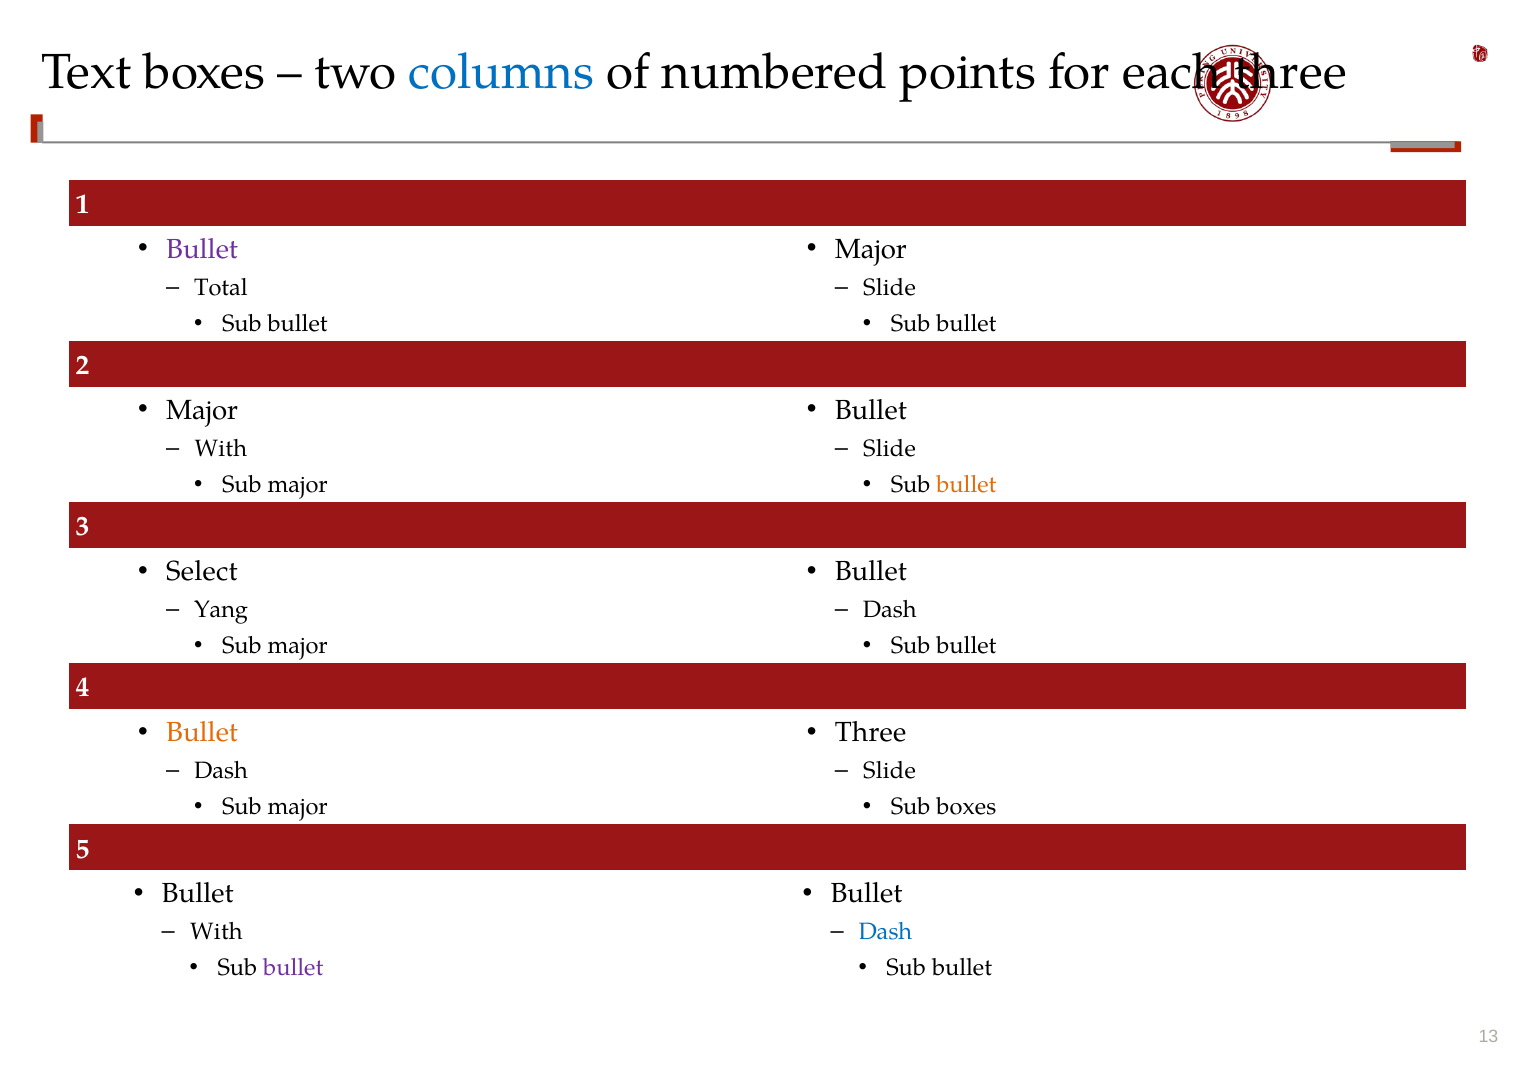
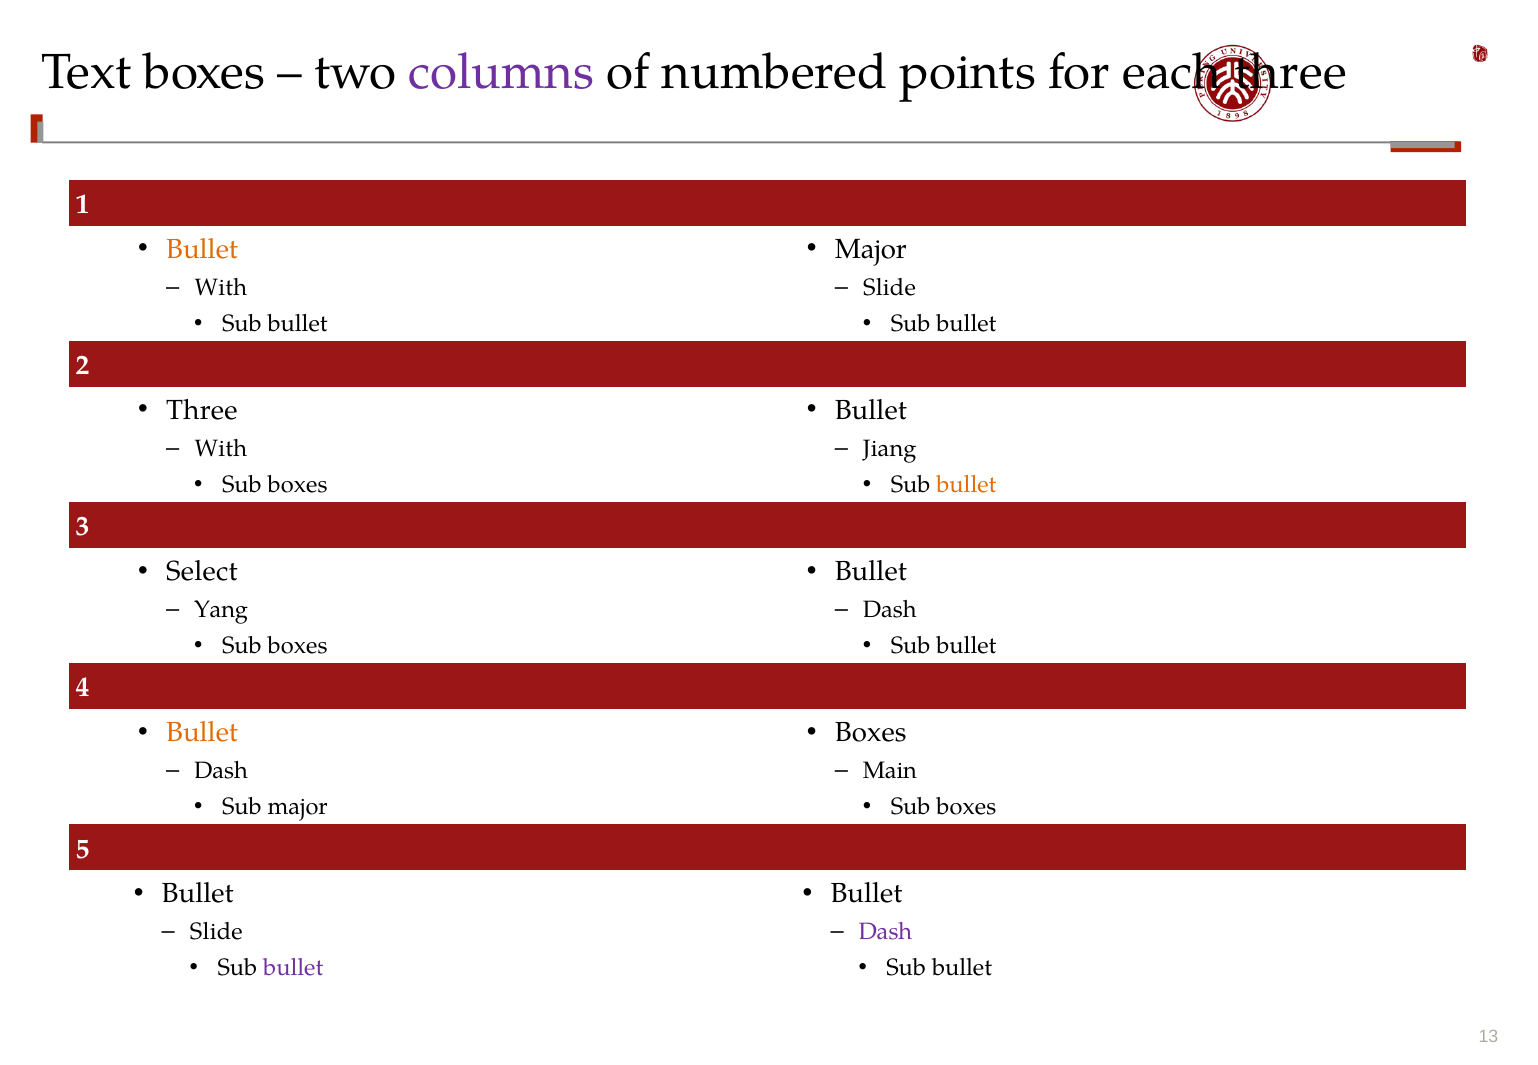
columns colour: blue -> purple (501, 72)
Bullet colour: purple -> orange (202, 249)
Total: Total -> With (221, 288)
Major: Major -> Three (202, 410)
Slide: Slide -> Jiang (890, 449)
major: major -> boxes (298, 485)
major: major -> boxes (298, 646)
Three: Three -> Boxes (871, 733)
Slide: Slide -> Main (890, 771)
With: With -> Slide (216, 932)
Dash colour: blue -> purple (885, 932)
